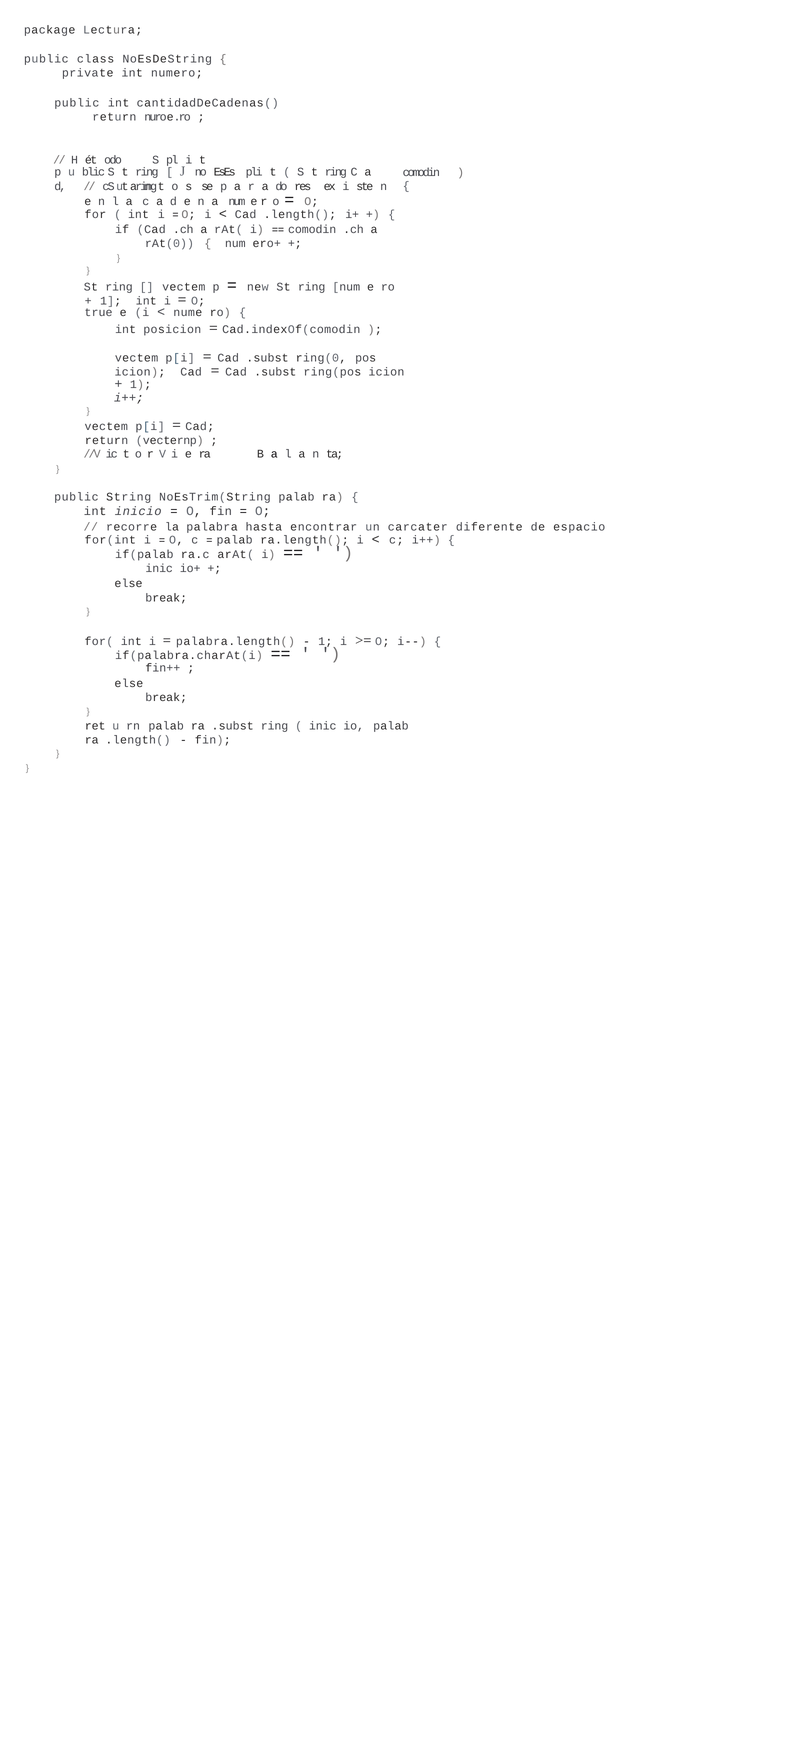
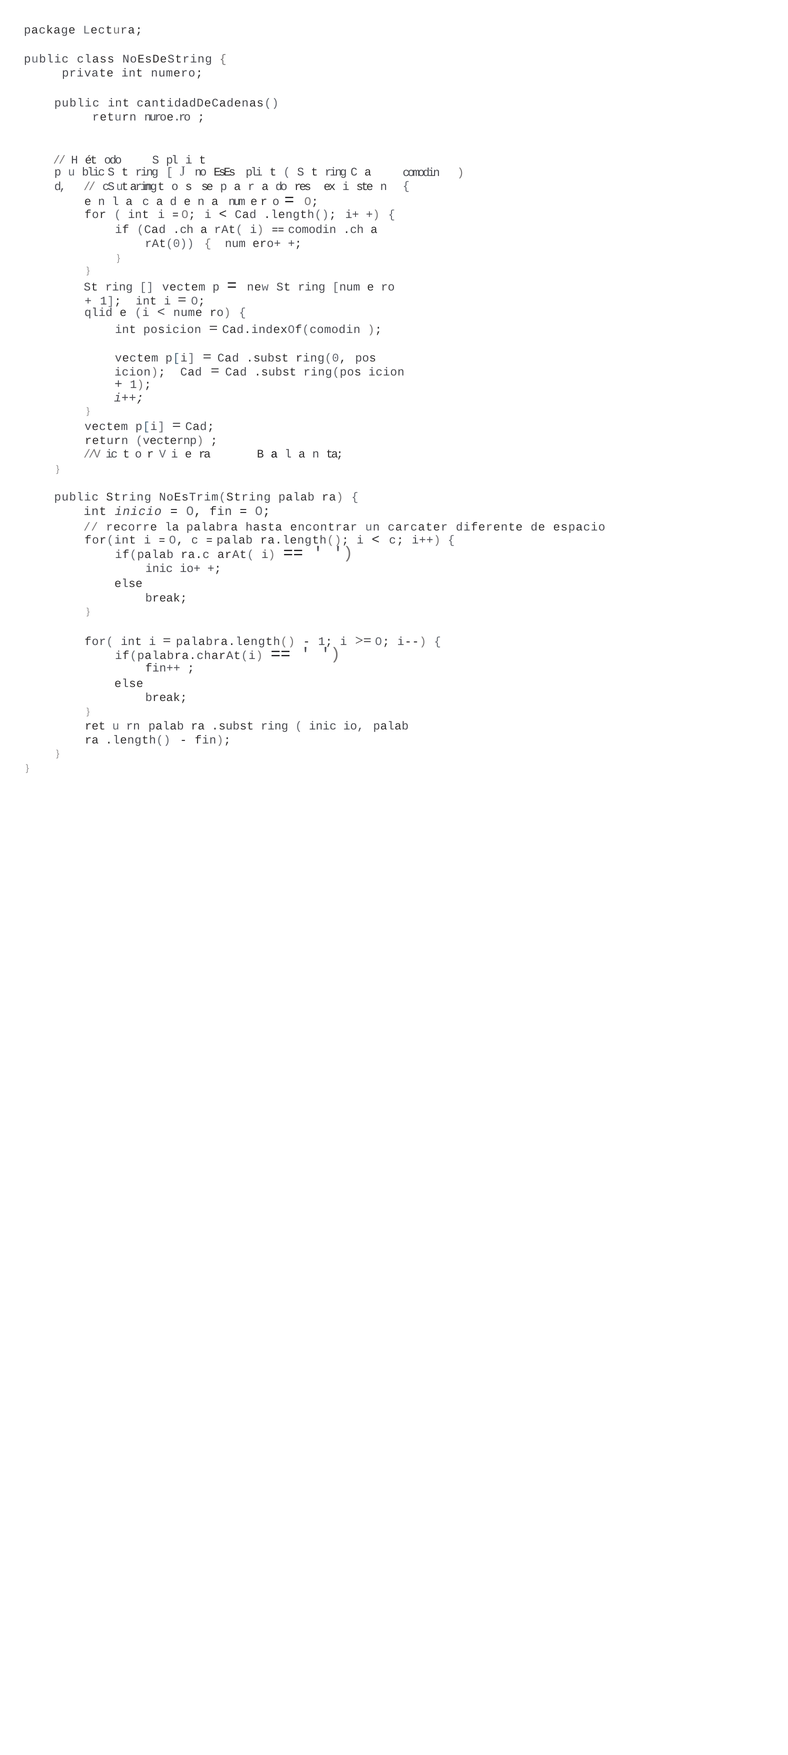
true: true -> qlid (99, 312)
